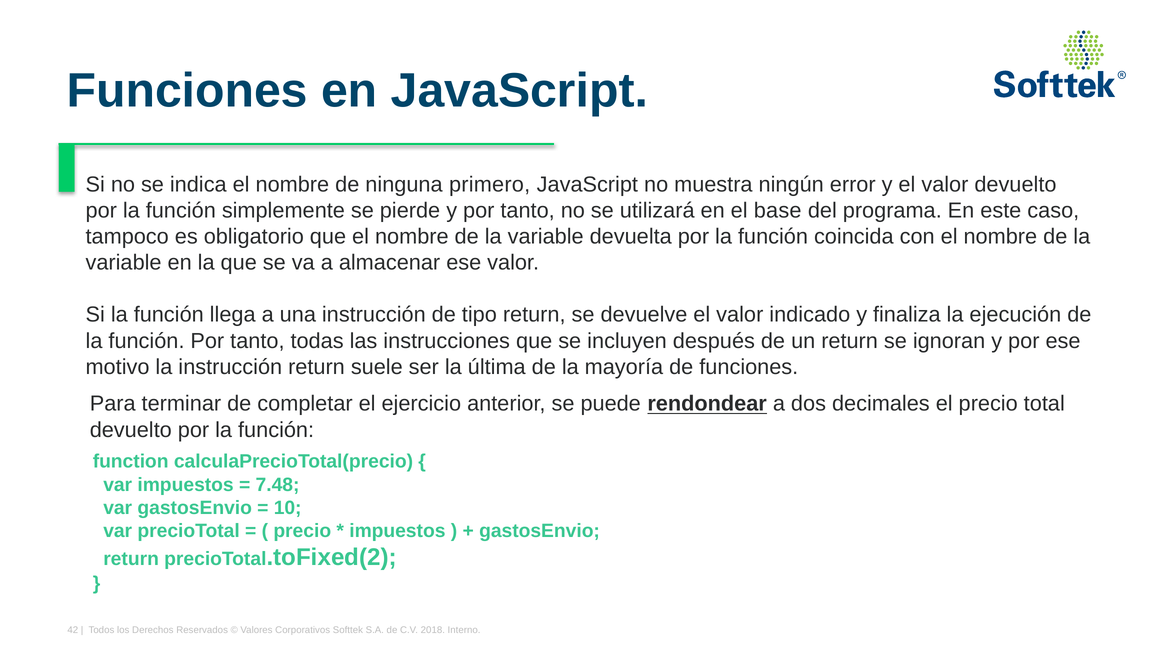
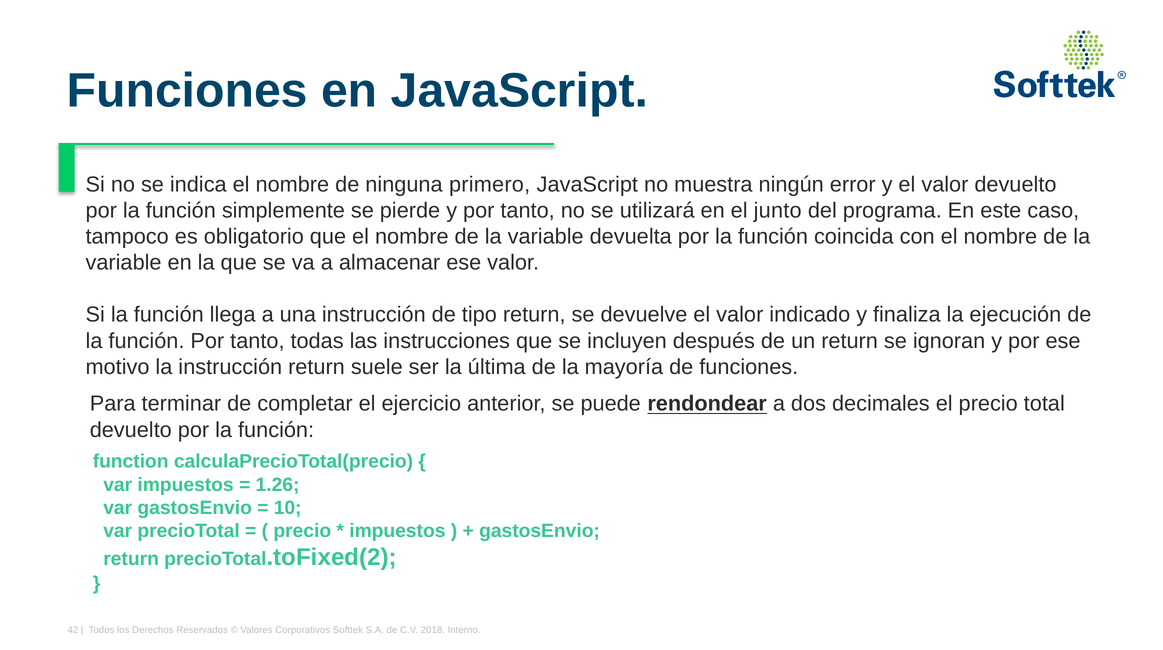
base: base -> junto (778, 211)
7.48: 7.48 -> 1.26 (278, 485)
